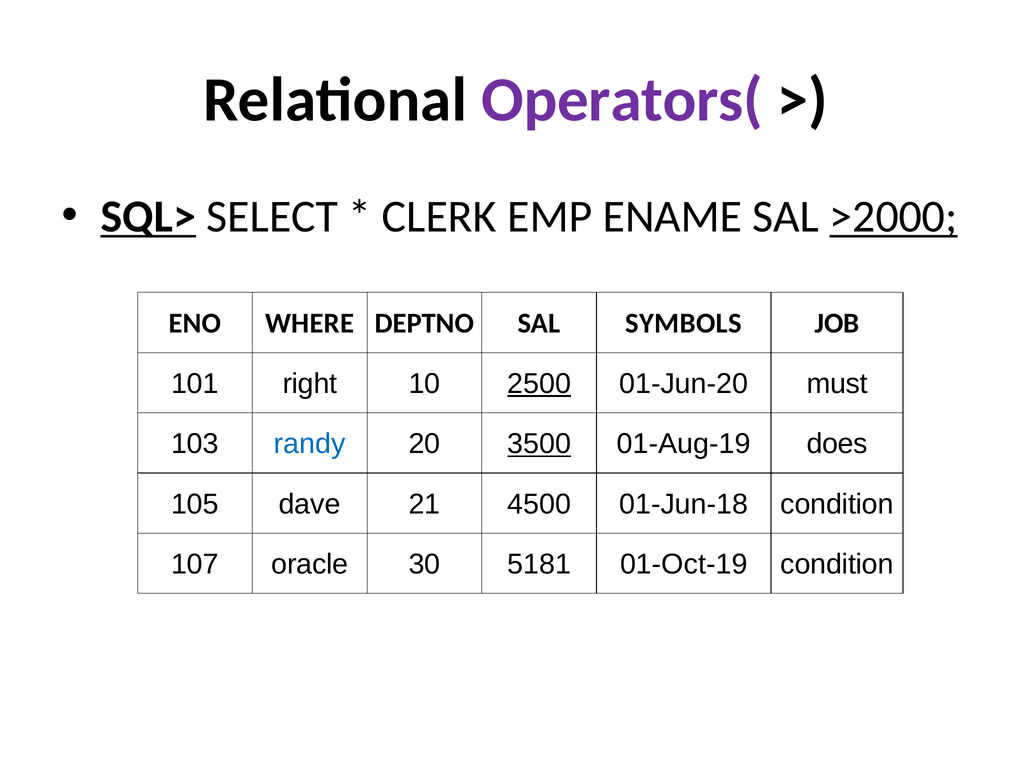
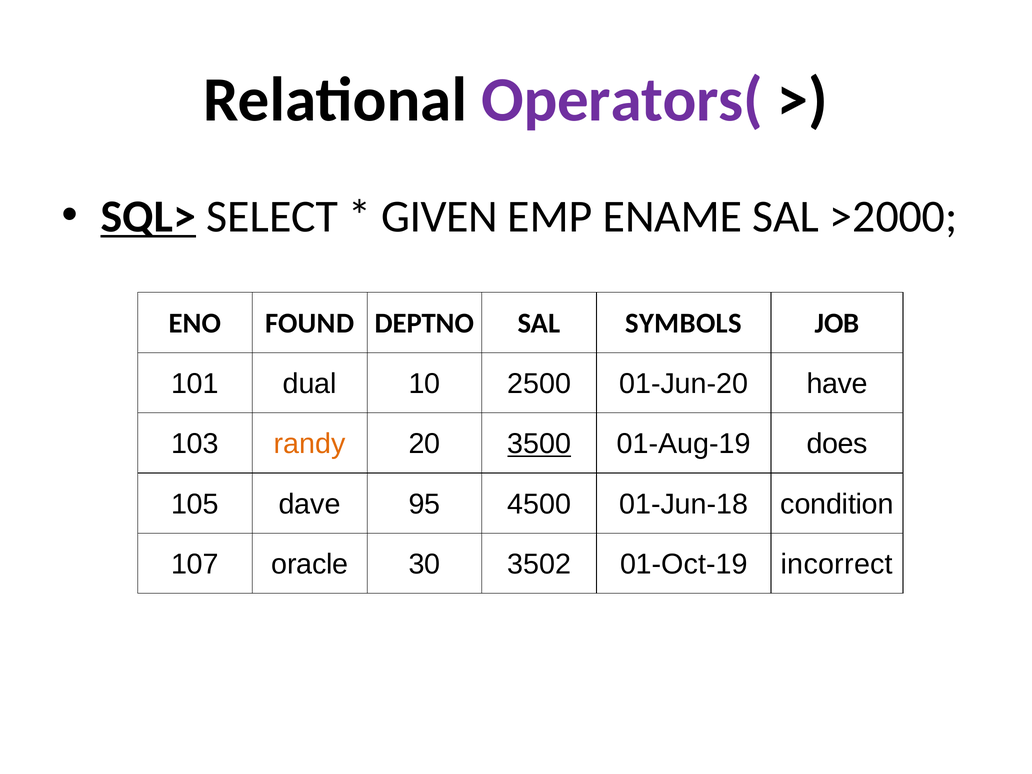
CLERK: CLERK -> GIVEN (439, 216)
>2000 underline: present -> none (893, 216)
WHERE: WHERE -> FOUND (310, 323)
right: right -> dual (310, 384)
2500 underline: present -> none (539, 384)
must: must -> have (837, 384)
randy colour: blue -> orange (310, 444)
21: 21 -> 95 (424, 504)
5181: 5181 -> 3502 (539, 564)
01-Oct-19 condition: condition -> incorrect (837, 564)
